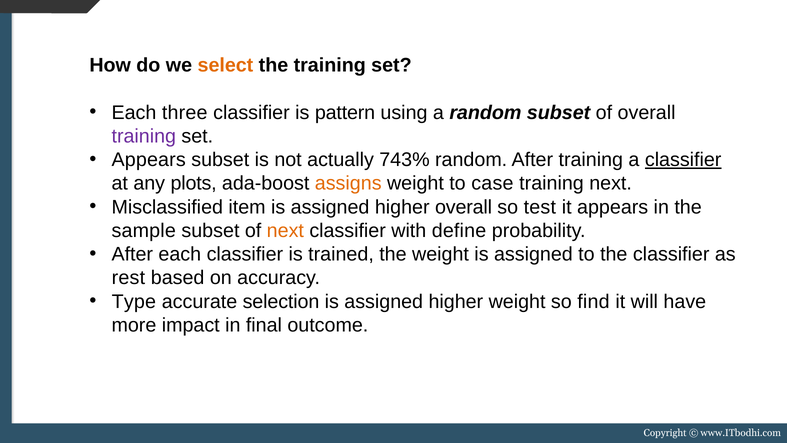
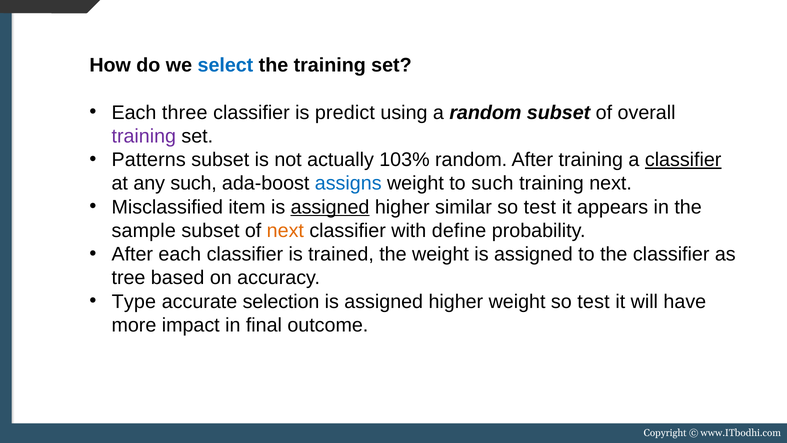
select colour: orange -> blue (225, 65)
pattern: pattern -> predict (345, 112)
Appears: Appears -> Patterns (149, 160)
743%: 743% -> 103% (404, 160)
any plots: plots -> such (194, 183)
assigns colour: orange -> blue (348, 183)
to case: case -> such (492, 183)
assigned underline: none -> present (330, 207)
higher overall: overall -> similar (463, 207)
rest: rest -> tree (128, 278)
weight so find: find -> test (593, 301)
